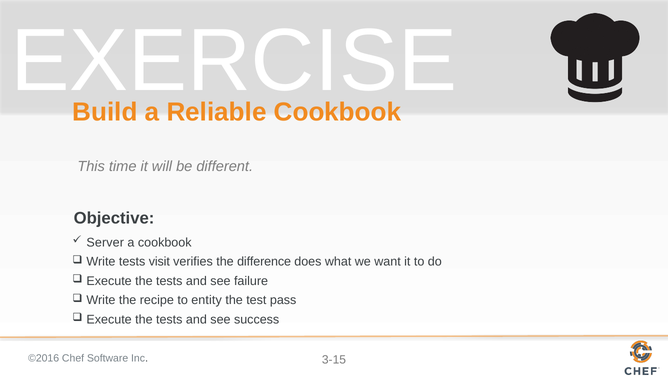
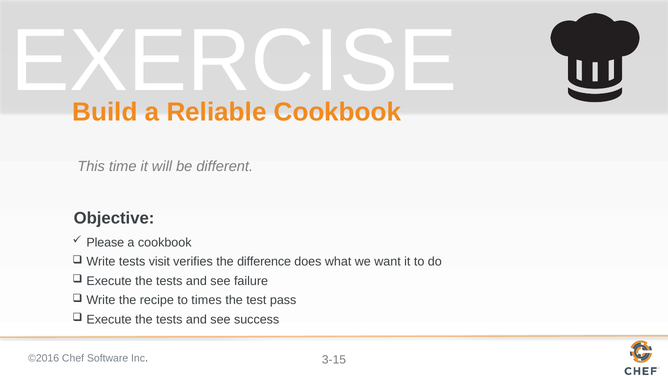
Server: Server -> Please (105, 242)
entity: entity -> times (207, 300)
